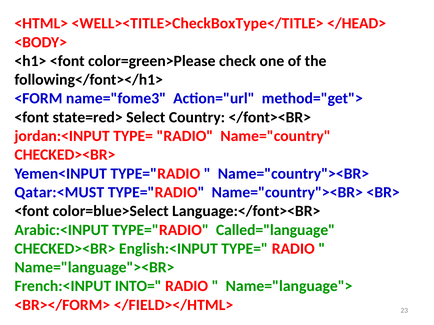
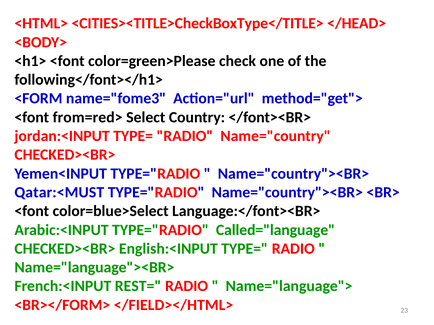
<WELL><TITLE>CheckBoxType</TITLE>: <WELL><TITLE>CheckBoxType</TITLE> -> <CITIES><TITLE>CheckBoxType</TITLE> (198, 23)
state=red>: state=red> -> from=red> (88, 117)
INTO=: INTO= -> REST= (138, 287)
